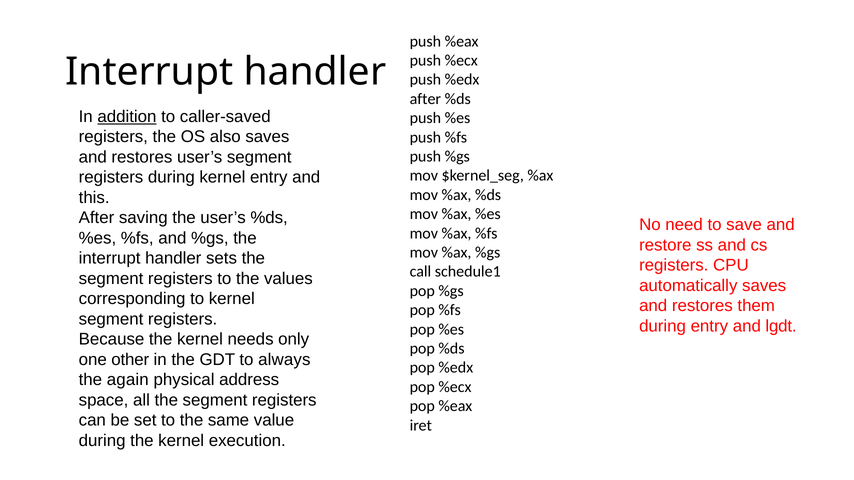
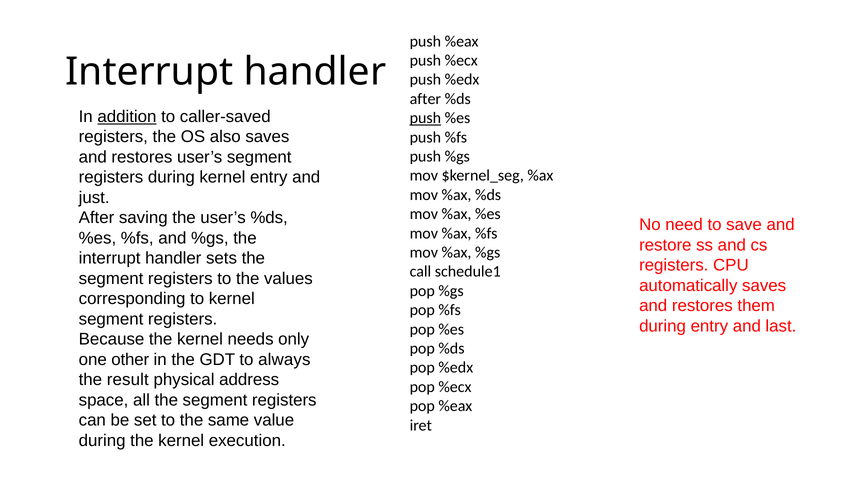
push underline: none -> present (425, 118)
this: this -> just (94, 198)
lgdt: lgdt -> last (781, 326)
again: again -> result (128, 380)
